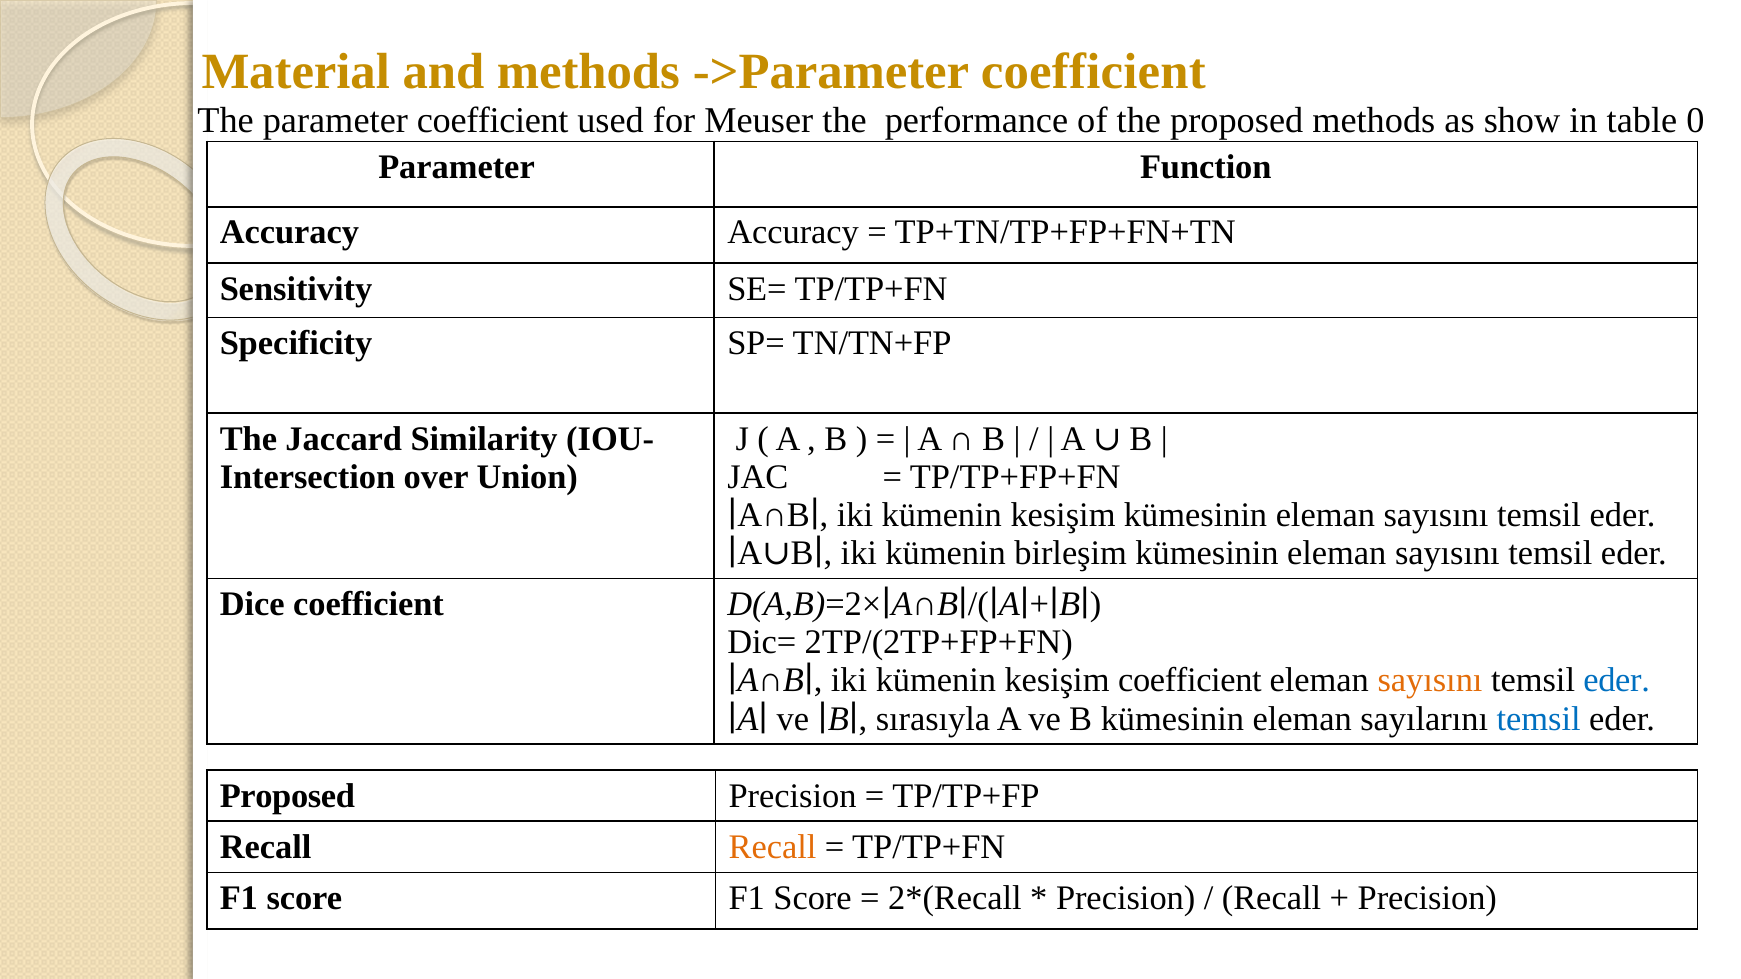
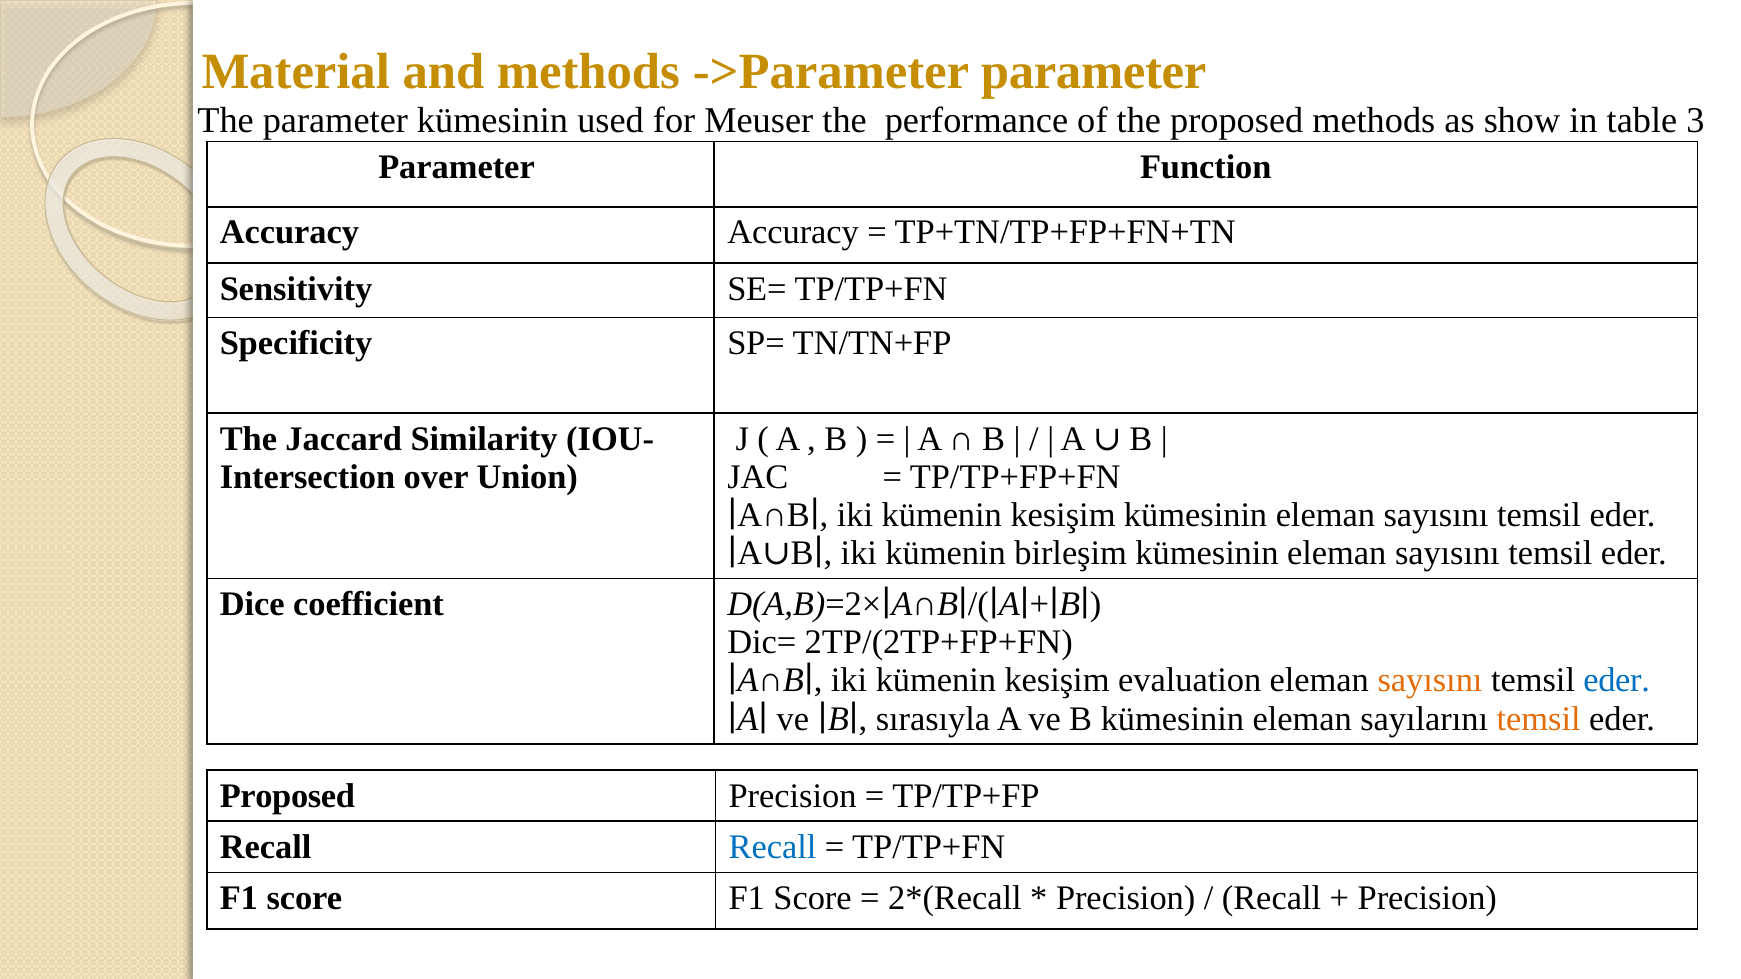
->Parameter coefficient: coefficient -> parameter (1094, 72)
parameter coefficient: coefficient -> kümesinin (493, 121)
0: 0 -> 3 (1695, 121)
kesişim coefficient: coefficient -> evaluation (1190, 681)
temsil colour: blue -> orange (1539, 719)
Recall colour: orange -> blue (773, 847)
